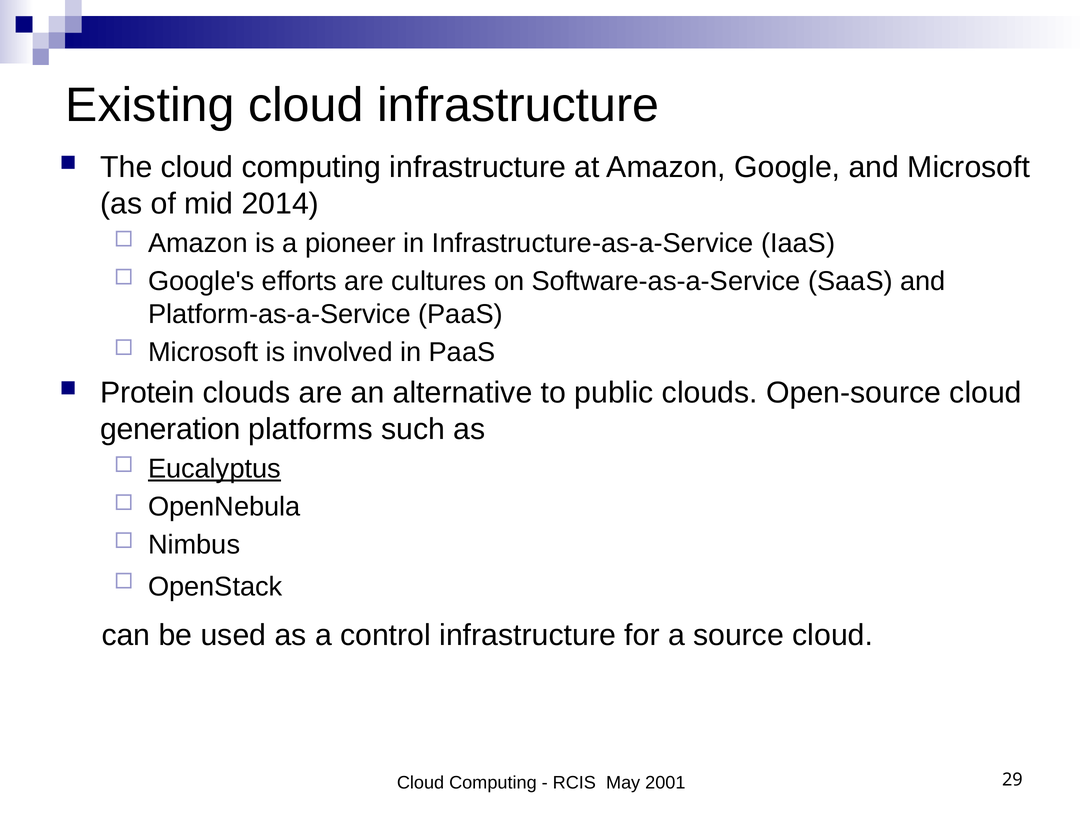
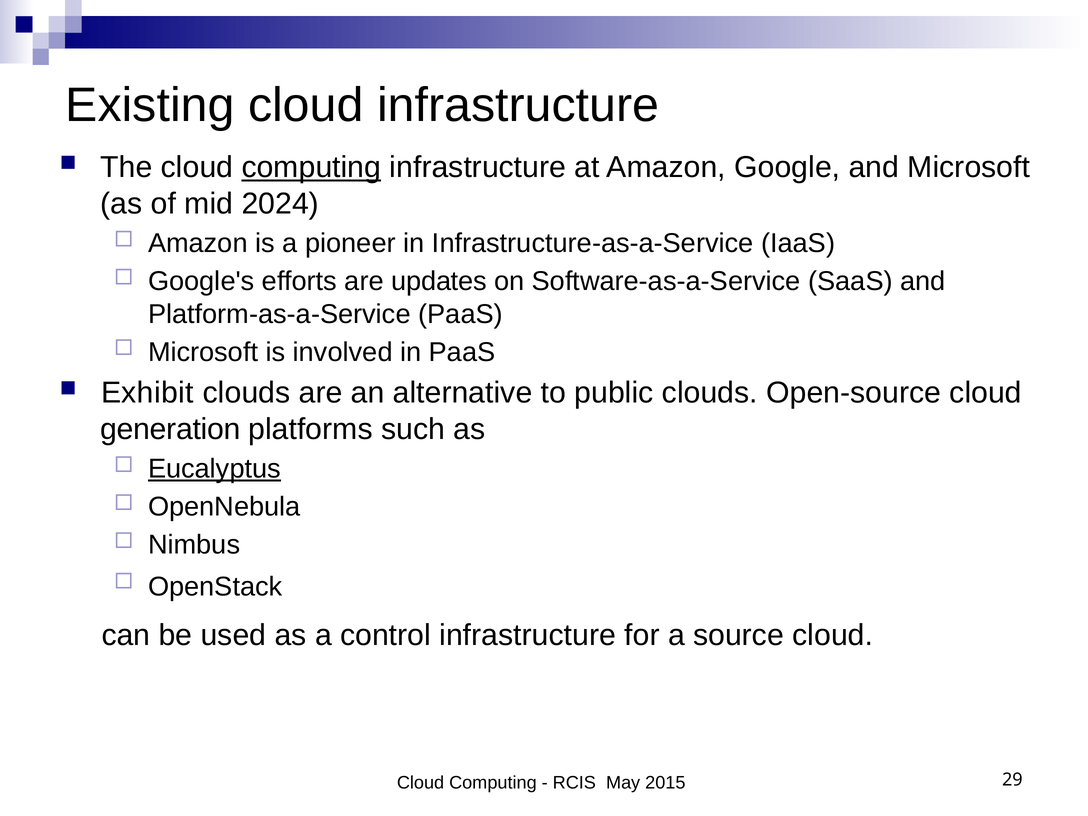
computing underline: none -> present (311, 167)
2014: 2014 -> 2024 (280, 204)
cultures: cultures -> updates (439, 281)
Protein: Protein -> Exhibit (147, 393)
2001: 2001 -> 2015 (665, 783)
